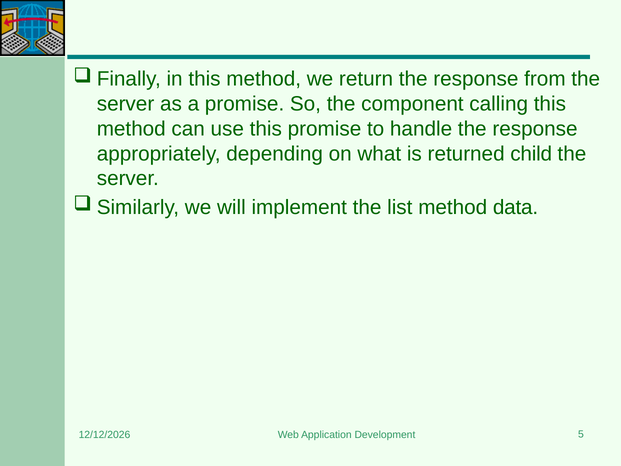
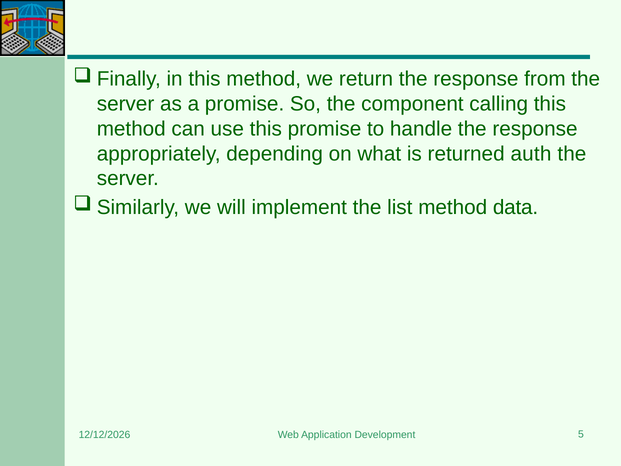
child: child -> auth (531, 154)
